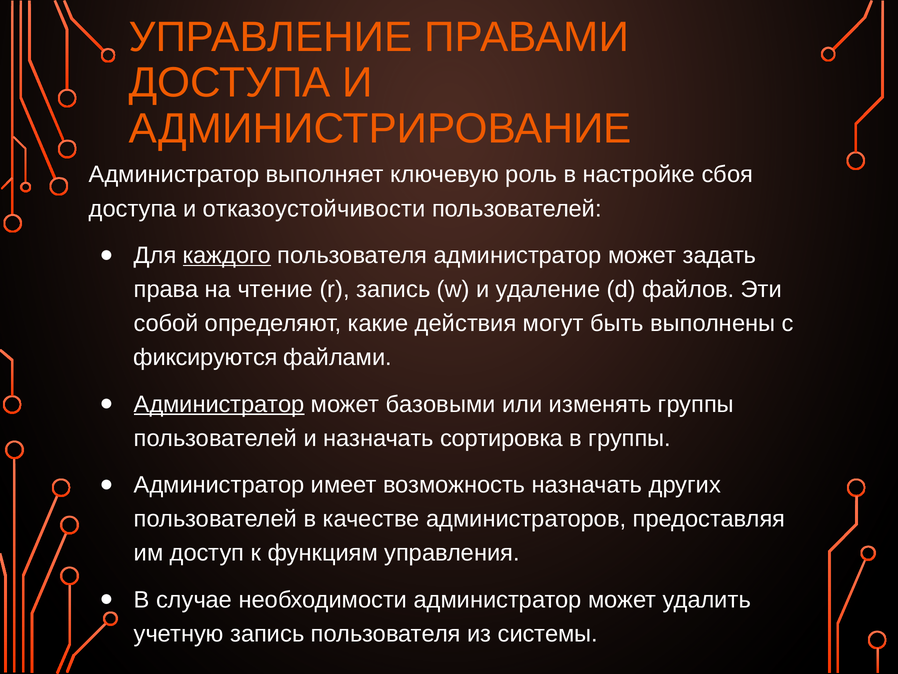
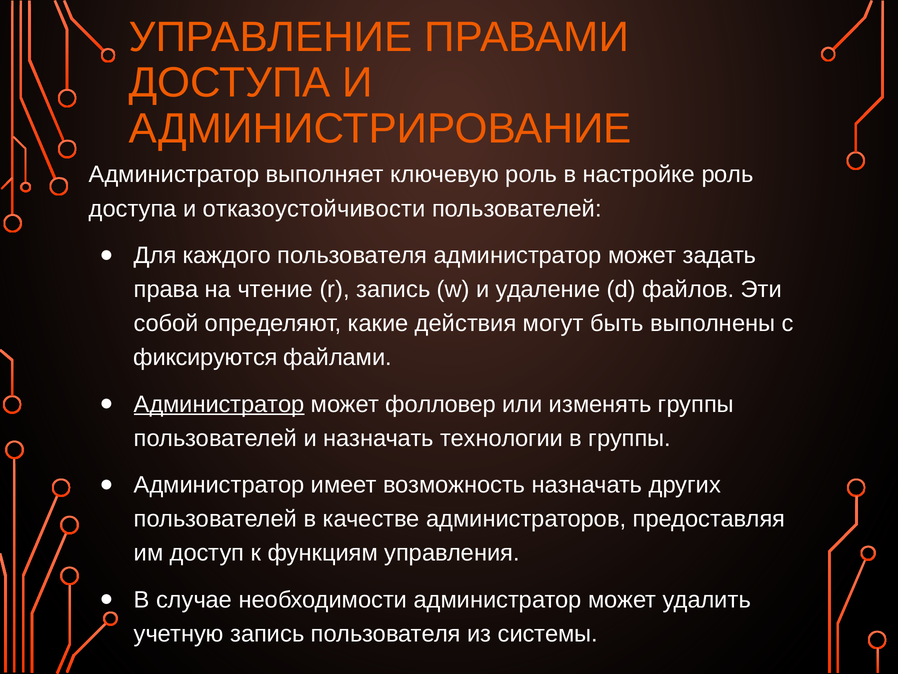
настройке сбоя: сбоя -> роль (727, 174)
каждого underline: present -> none (227, 255)
базовыми: базовыми -> фолловер (441, 404)
сортировка: сортировка -> технологии (502, 438)
